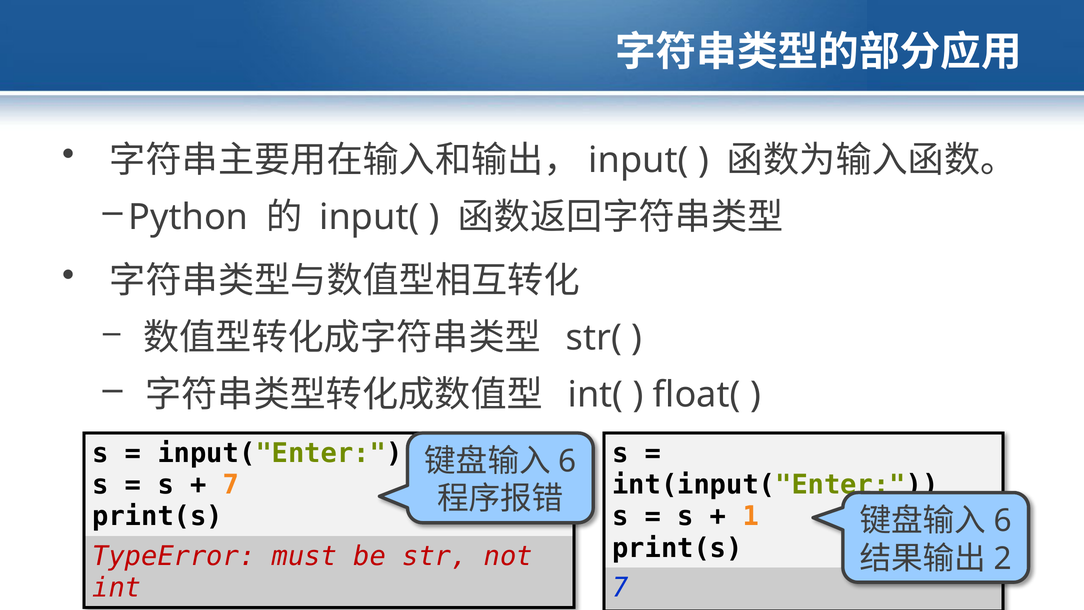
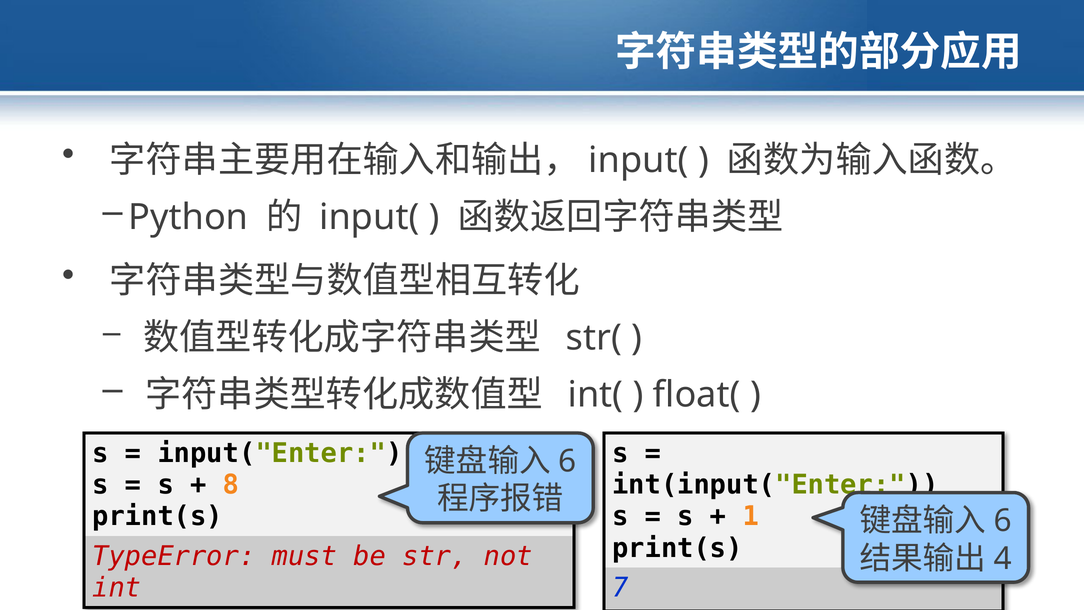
7: 7 -> 8 (231, 485)
2: 2 -> 4 (1003, 558)
